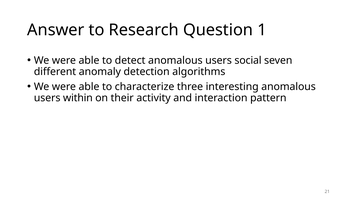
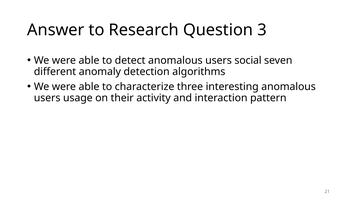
1: 1 -> 3 (262, 30)
within: within -> usage (78, 98)
